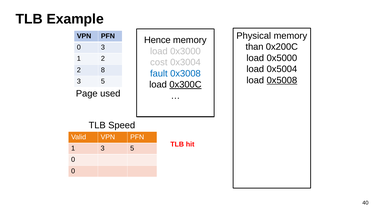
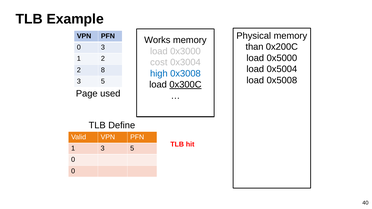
Hence: Hence -> Works (157, 40)
fault: fault -> high (159, 74)
0x5008 underline: present -> none (282, 80)
Speed: Speed -> Define (122, 125)
